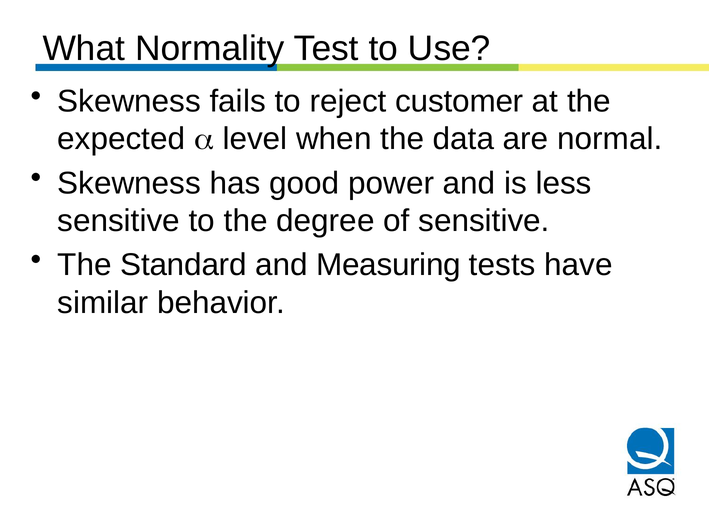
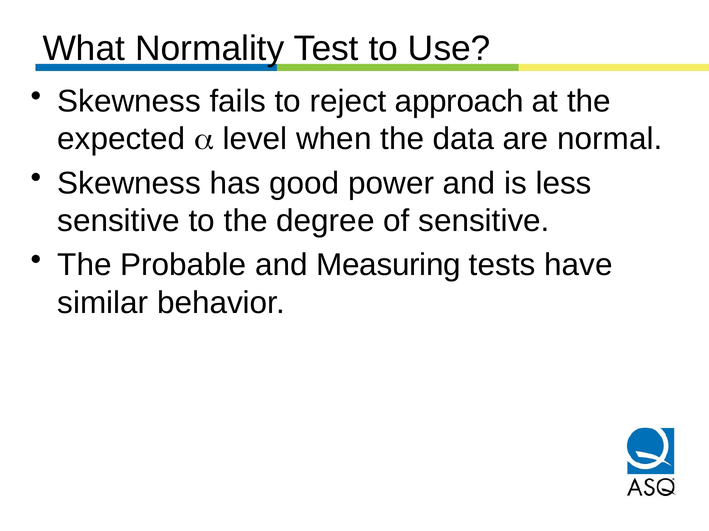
customer: customer -> approach (459, 101)
Standard: Standard -> Probable (183, 265)
